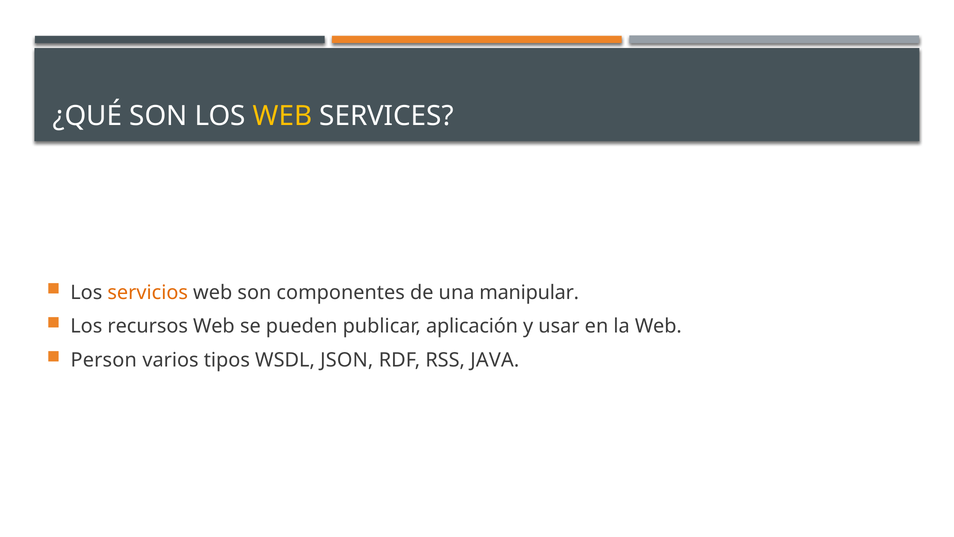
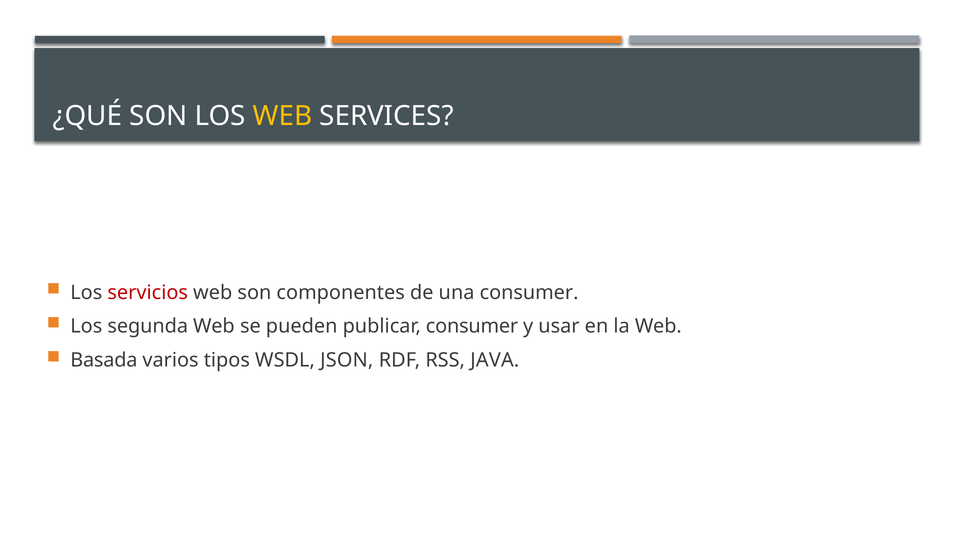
servicios colour: orange -> red (148, 292)
una manipular: manipular -> consumer (529, 292)
recursos: recursos -> segunda (148, 326)
publicar aplicación: aplicación -> consumer (472, 326)
Person: Person -> Basada (104, 360)
